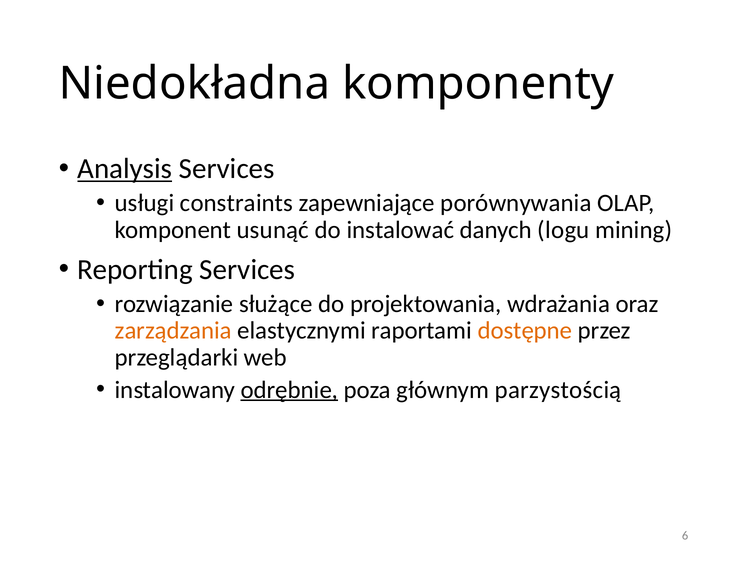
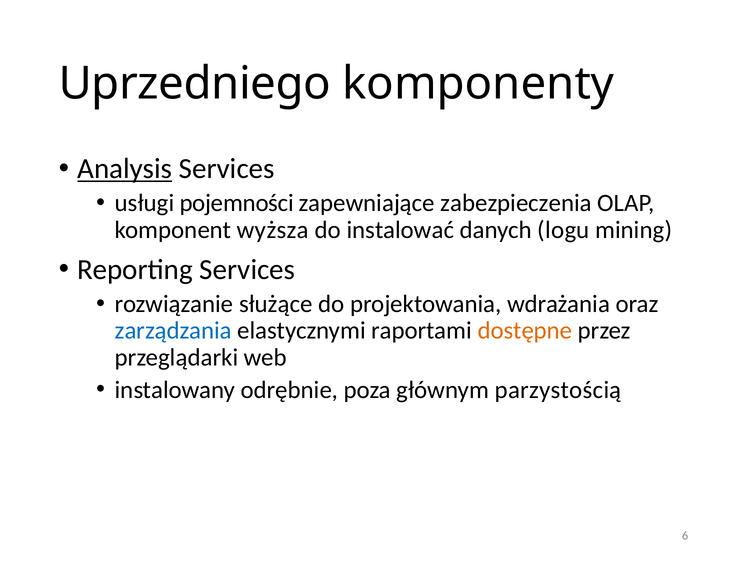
Niedokładna: Niedokładna -> Uprzedniego (195, 84)
constraints: constraints -> pojemności (237, 203)
porównywania: porównywania -> zabezpieczenia (516, 203)
usunąć: usunąć -> wyższa (273, 230)
zarządzania colour: orange -> blue (173, 330)
odrębnie underline: present -> none (289, 389)
